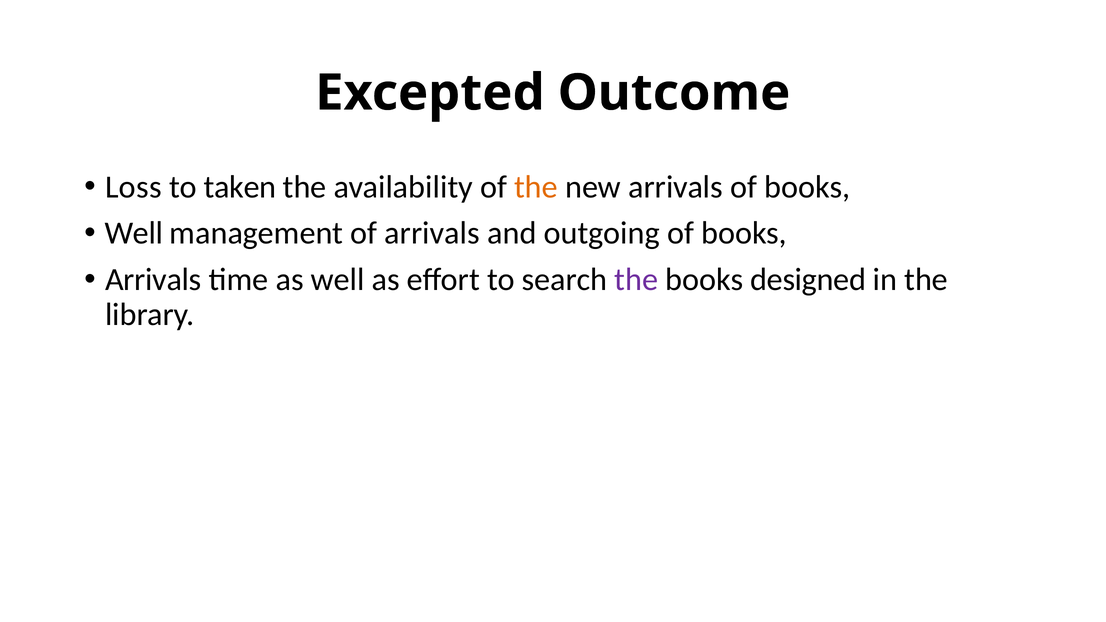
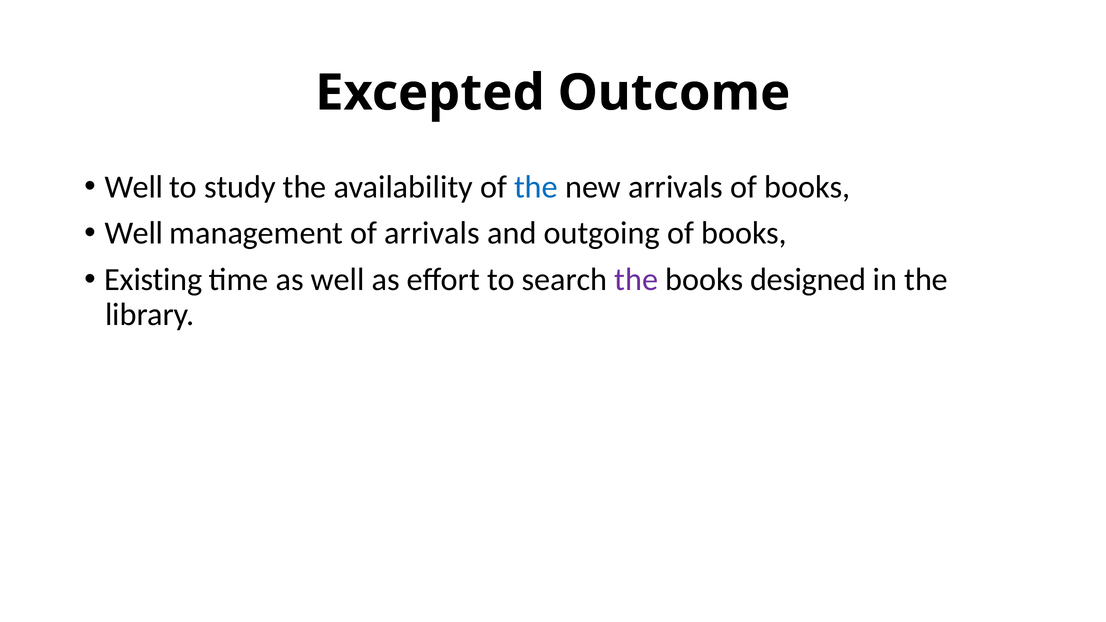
Loss: Loss -> Well (134, 187)
taken: taken -> study (240, 187)
the colour: orange -> blue (536, 187)
Arrivals: Arrivals -> Existing (153, 280)
